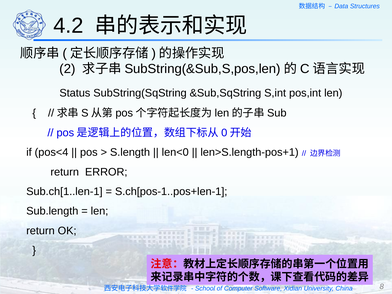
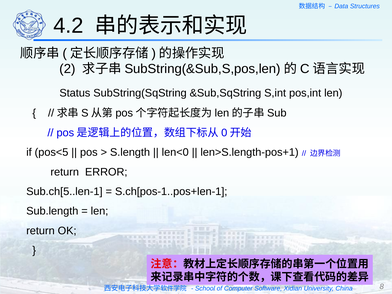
pos<4: pos<4 -> pos<5 (51, 152)
Sub.ch[1..len-1: Sub.ch[1..len-1 -> Sub.ch[5..len-1 (64, 192)
